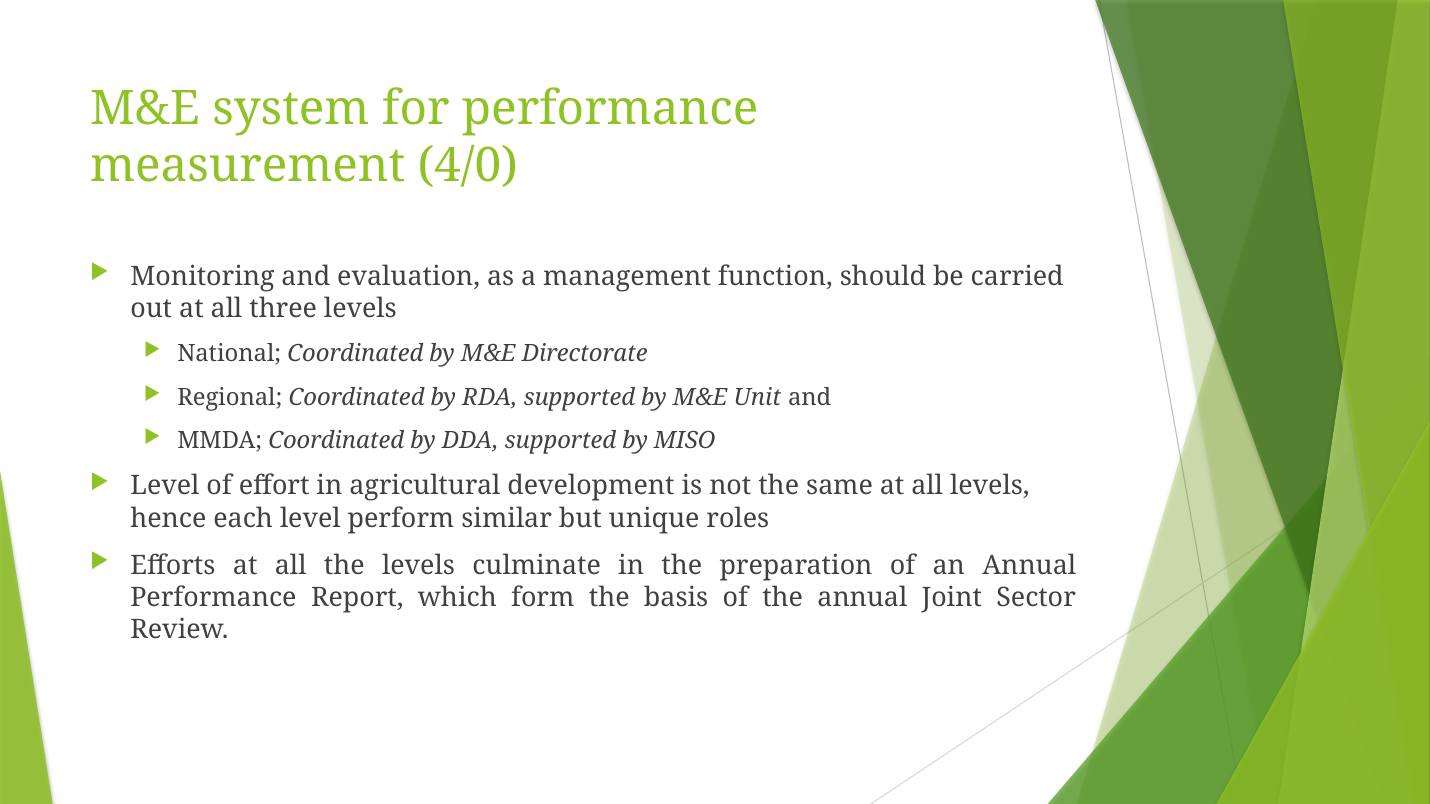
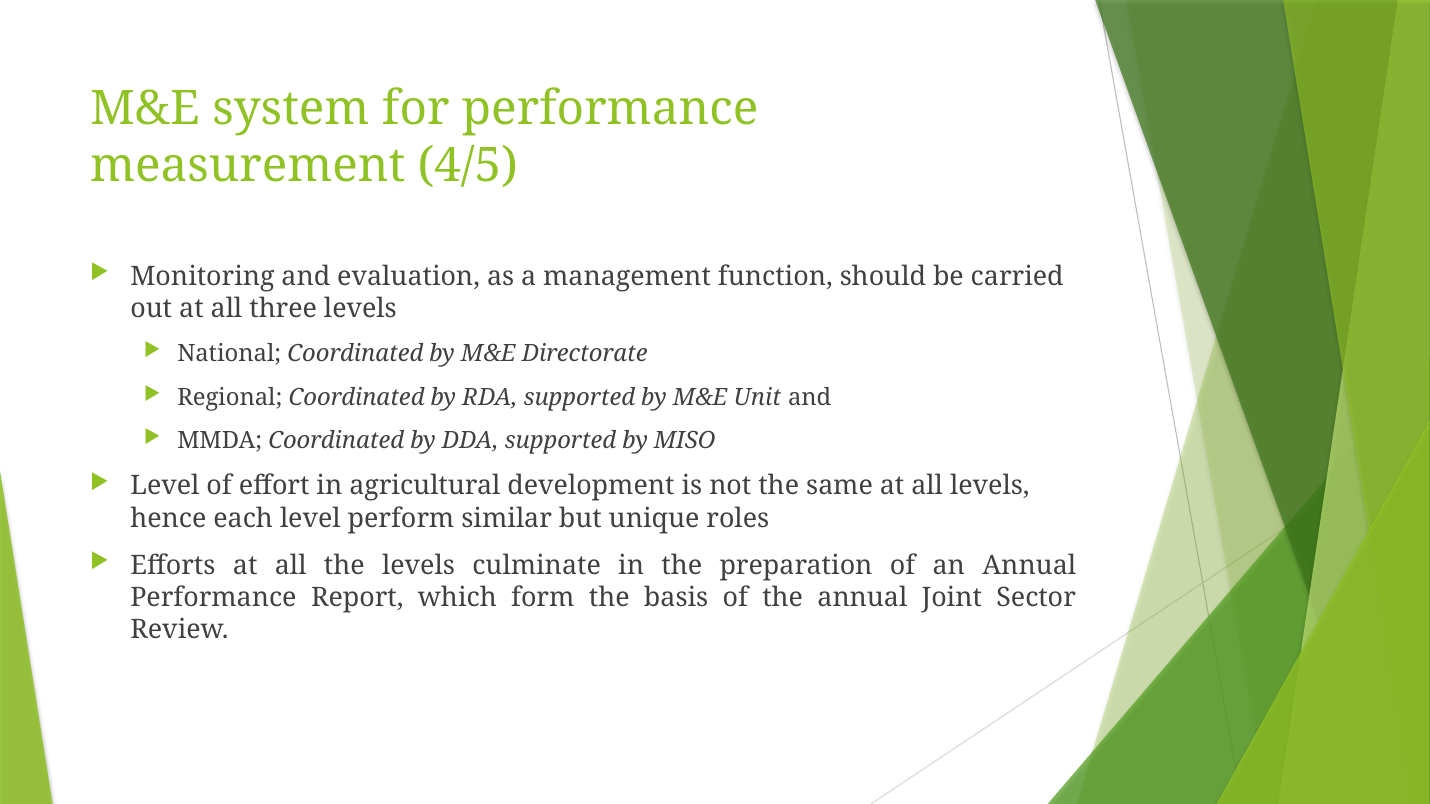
4/0: 4/0 -> 4/5 (468, 166)
